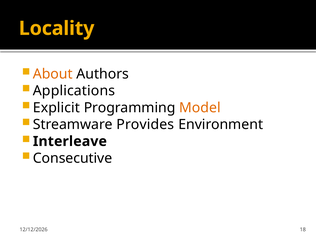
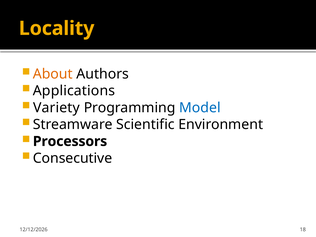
Explicit: Explicit -> Variety (56, 108)
Model colour: orange -> blue (200, 108)
Provides: Provides -> Scientific (145, 124)
Interleave: Interleave -> Processors (70, 141)
